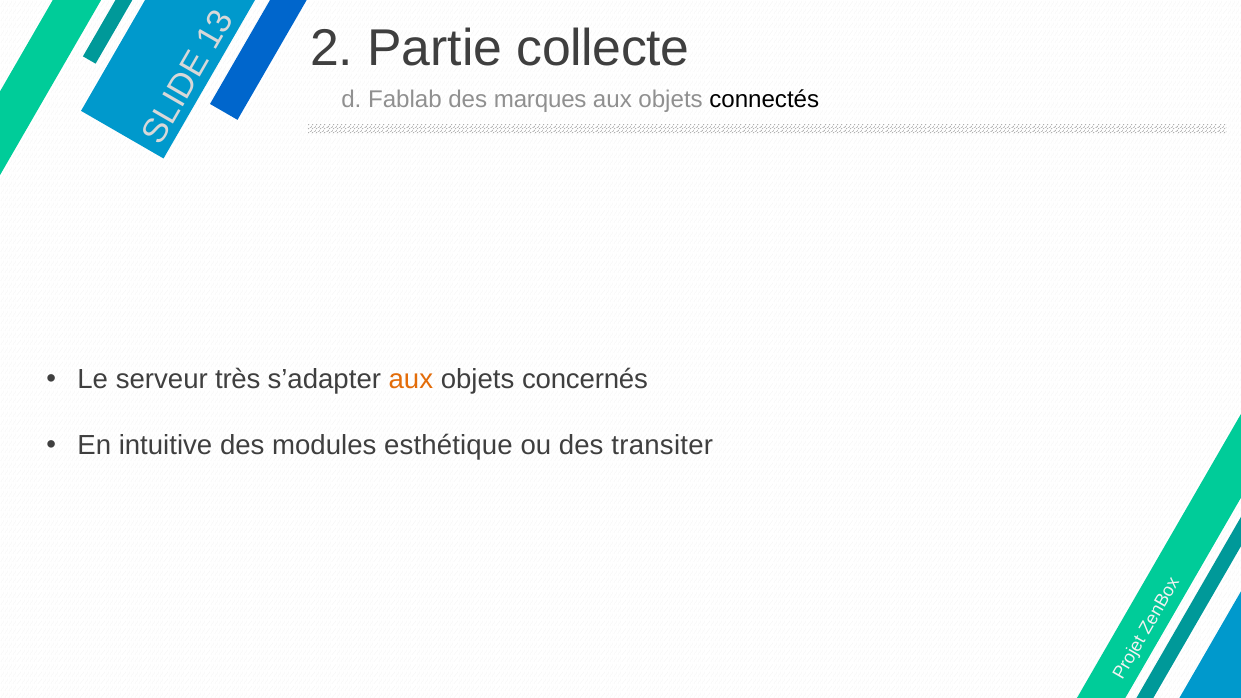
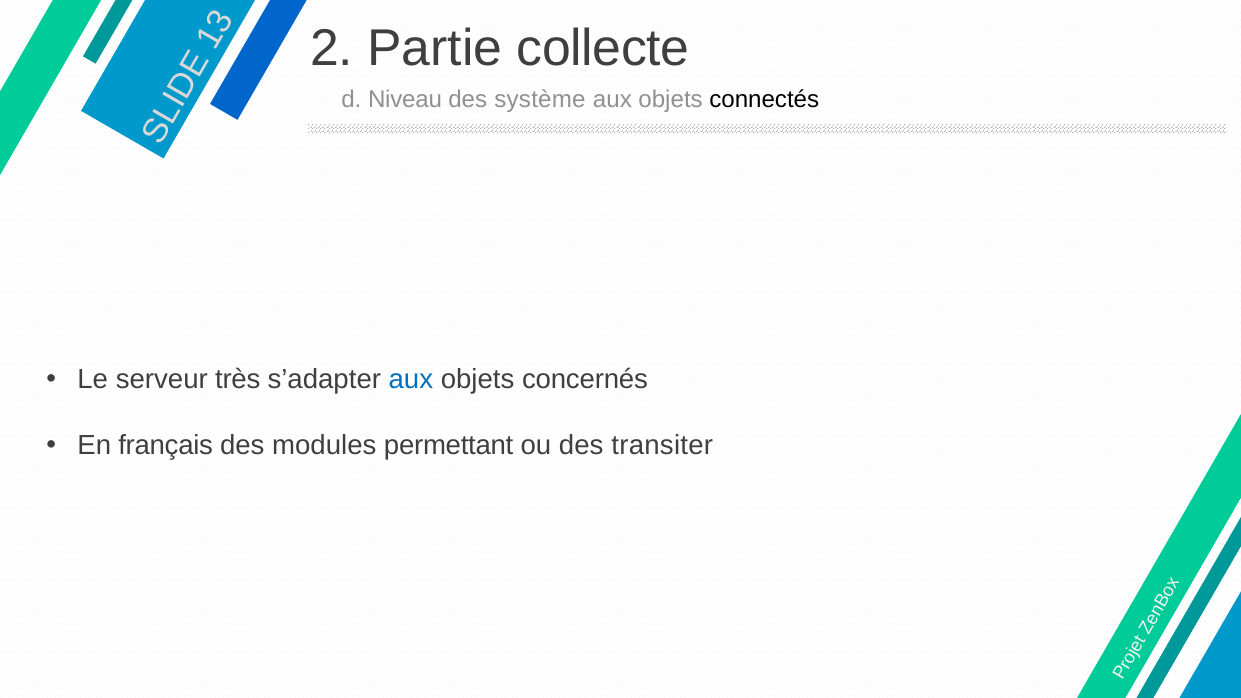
Fablab: Fablab -> Niveau (405, 100)
marques: marques -> système (540, 100)
aux colour: orange -> blue (411, 380)
intuitive: intuitive -> français (166, 446)
esthétique: esthétique -> permettant (449, 446)
